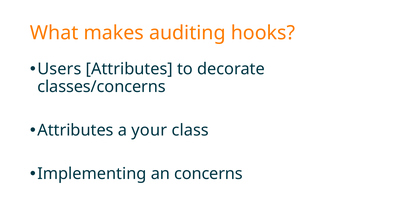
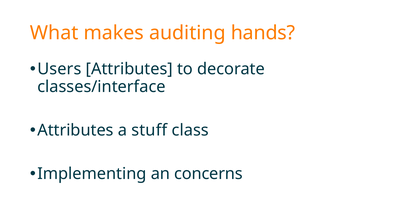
hooks: hooks -> hands (263, 33)
classes/concerns: classes/concerns -> classes/interface (101, 87)
your: your -> stuff (149, 130)
